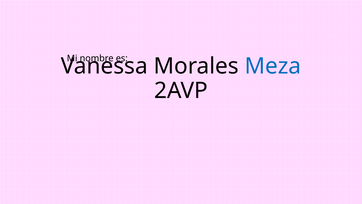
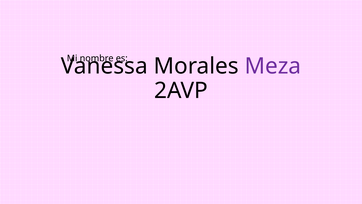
Meza colour: blue -> purple (273, 66)
